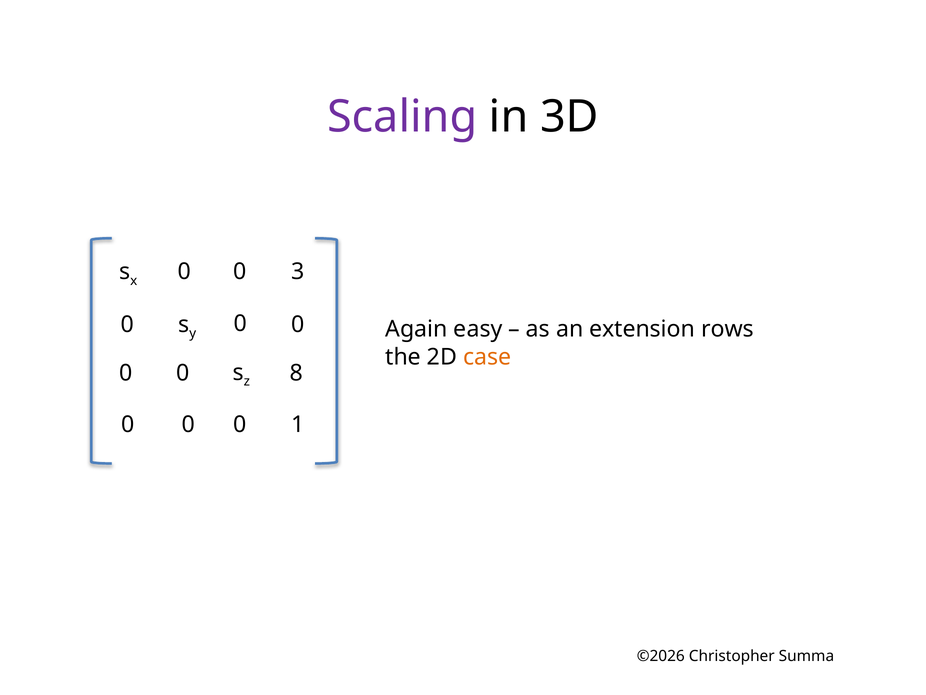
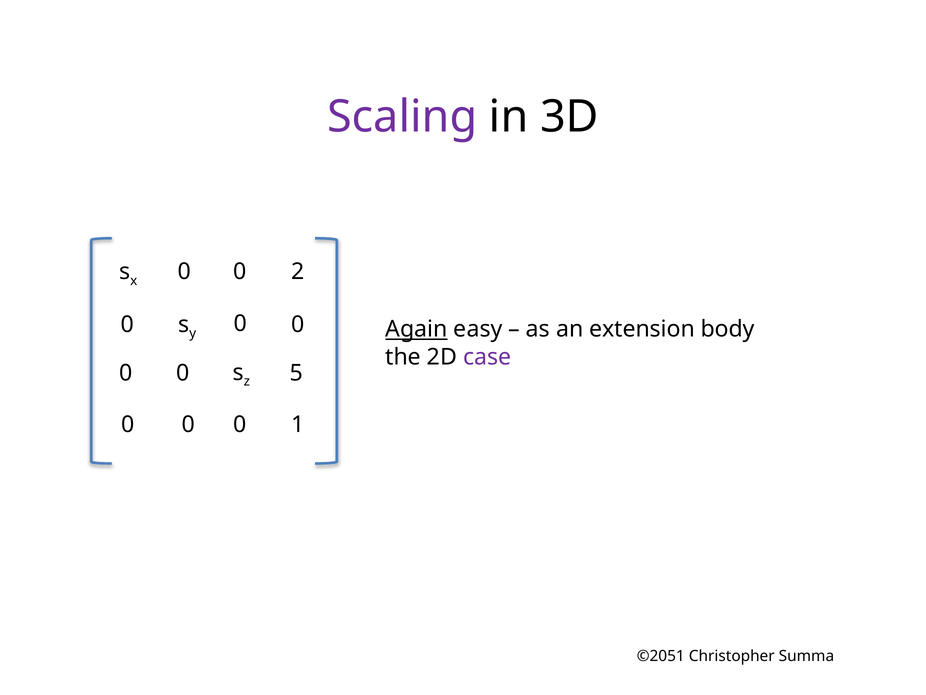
3: 3 -> 2 (298, 272)
Again underline: none -> present (416, 329)
rows: rows -> body (728, 329)
case colour: orange -> purple (487, 357)
8: 8 -> 5 (297, 373)
©2026: ©2026 -> ©2051 (661, 656)
